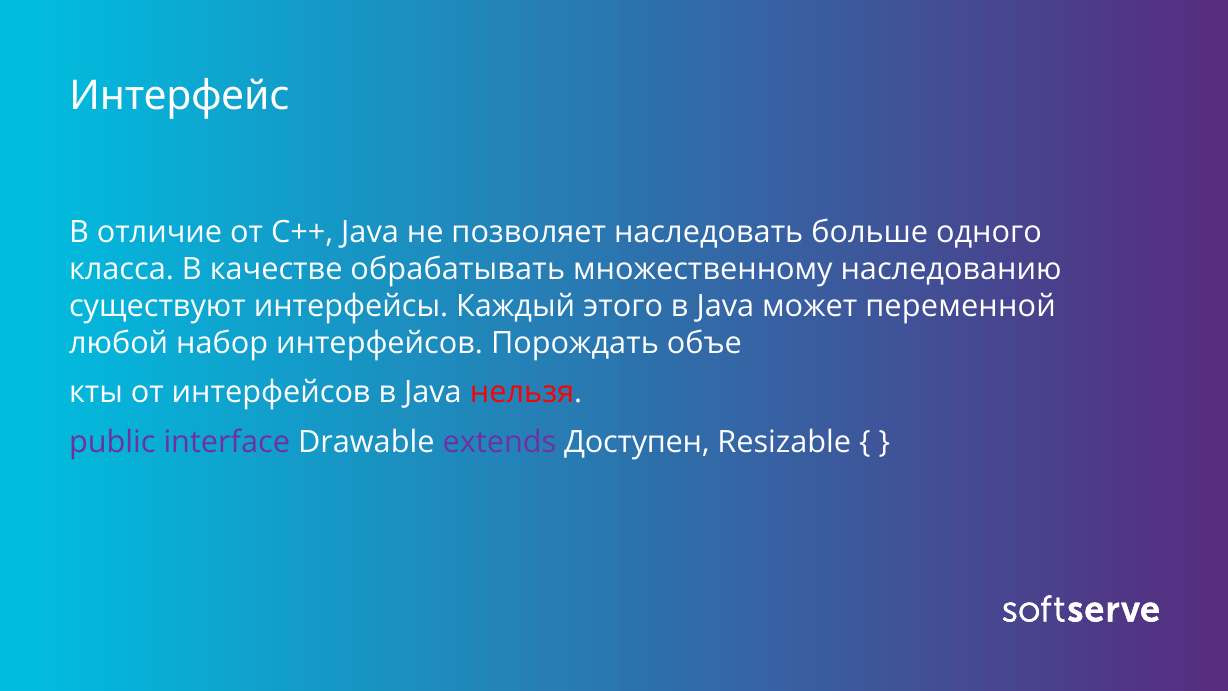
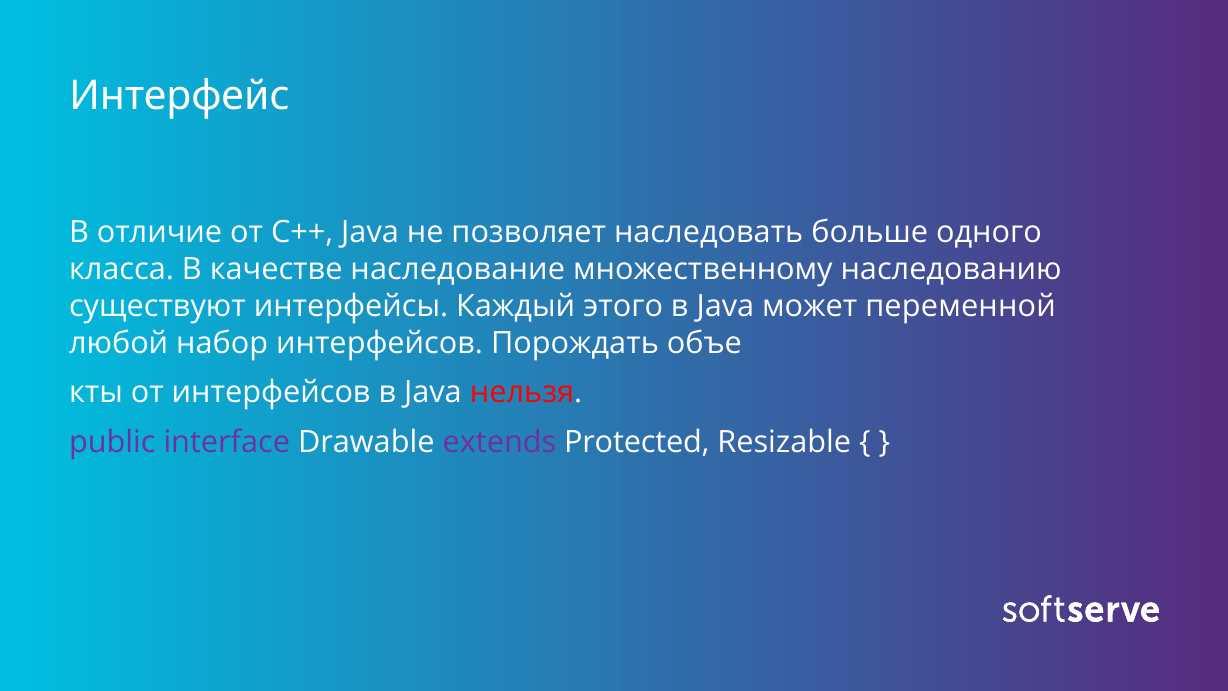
обрабатывать: обрабатывать -> наследование (458, 269)
Доступен: Доступен -> Protected (637, 442)
